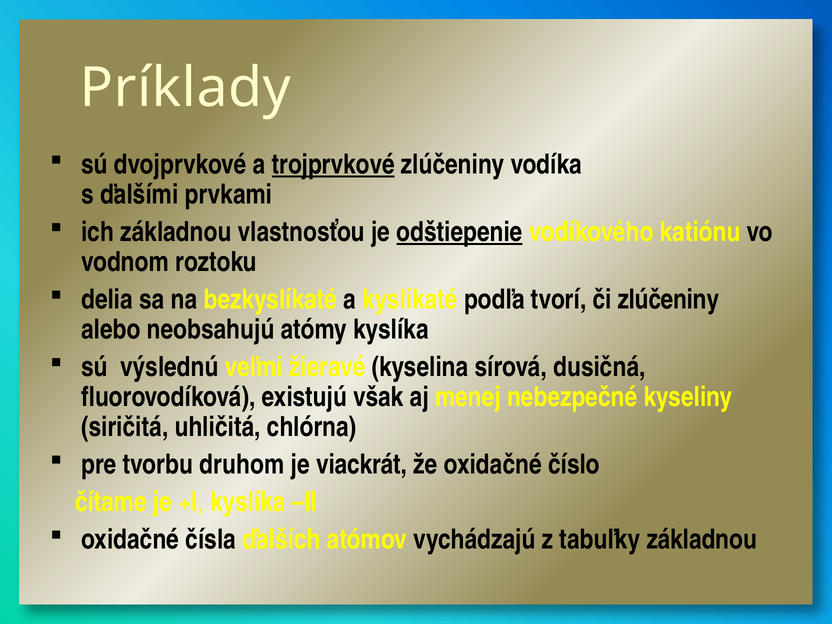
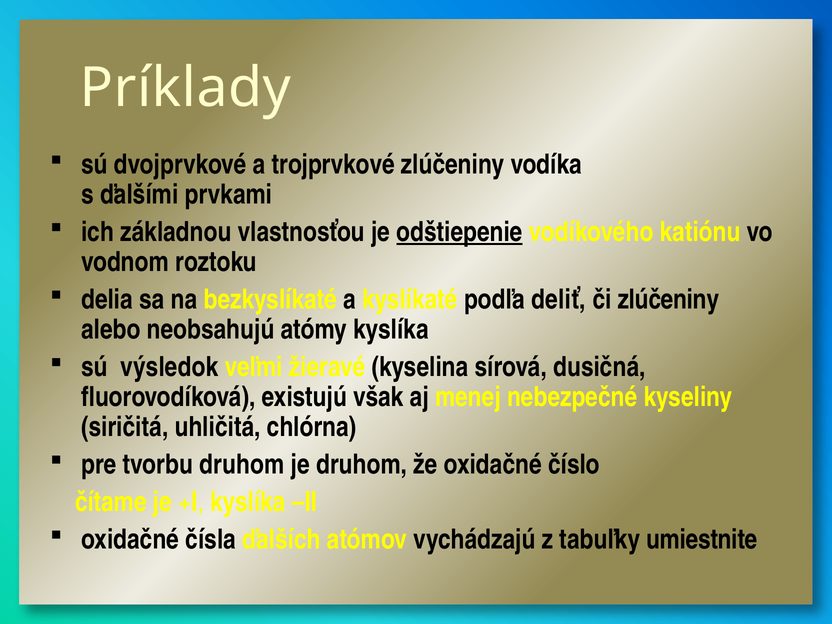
trojprvkové underline: present -> none (333, 165)
tvorí: tvorí -> deliť (559, 300)
výslednú: výslednú -> výsledok (169, 367)
je viackrát: viackrát -> druhom (362, 465)
tabuľky základnou: základnou -> umiestnite (702, 540)
